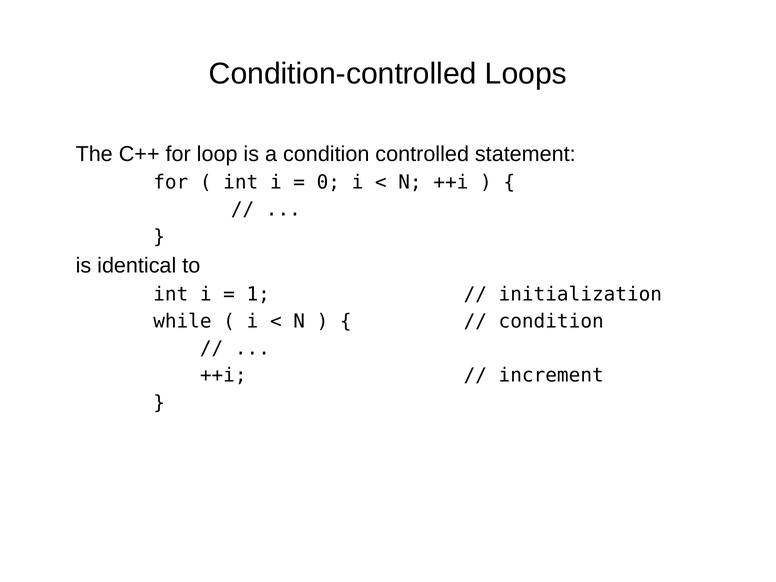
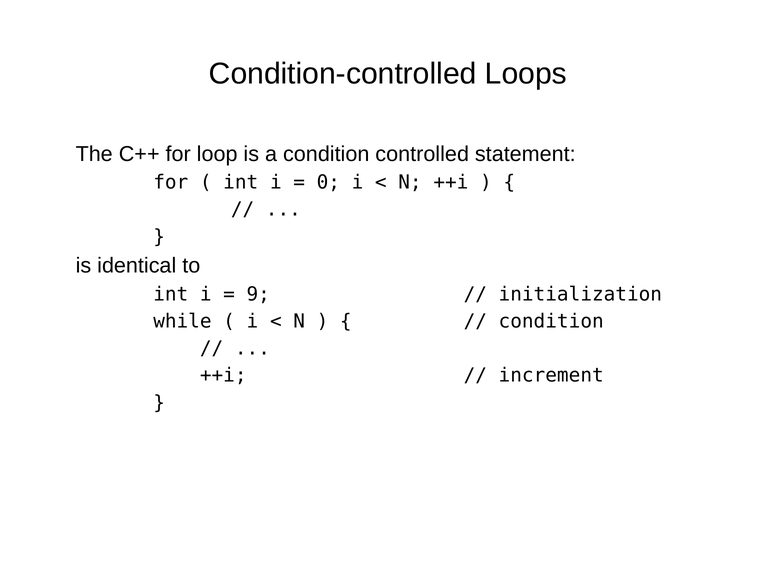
1: 1 -> 9 (258, 294)
